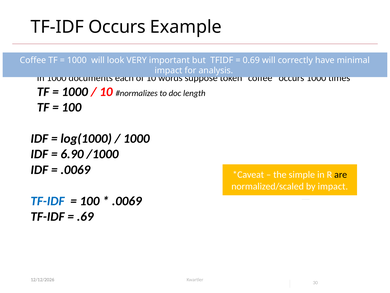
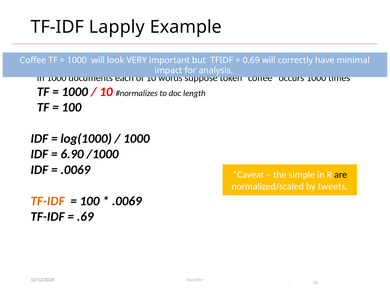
TF-IDF Occurs: Occurs -> Lapply (117, 27)
by impact: impact -> tweets (333, 186)
TF-IDF colour: blue -> orange (48, 201)
